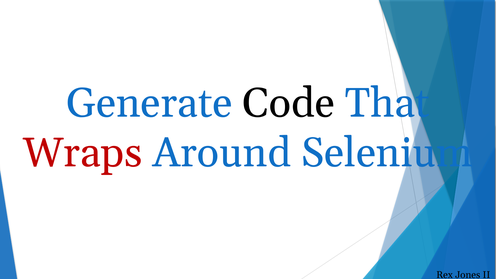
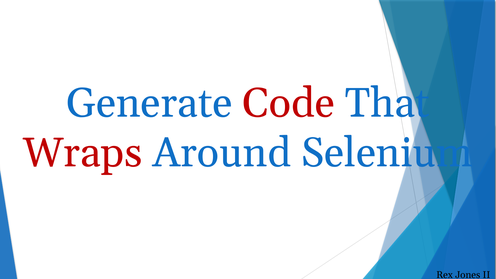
Code colour: black -> red (289, 103)
